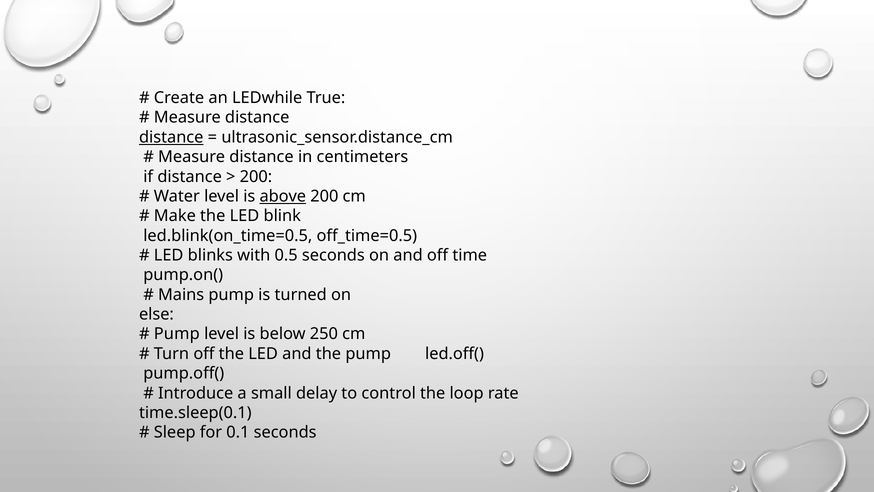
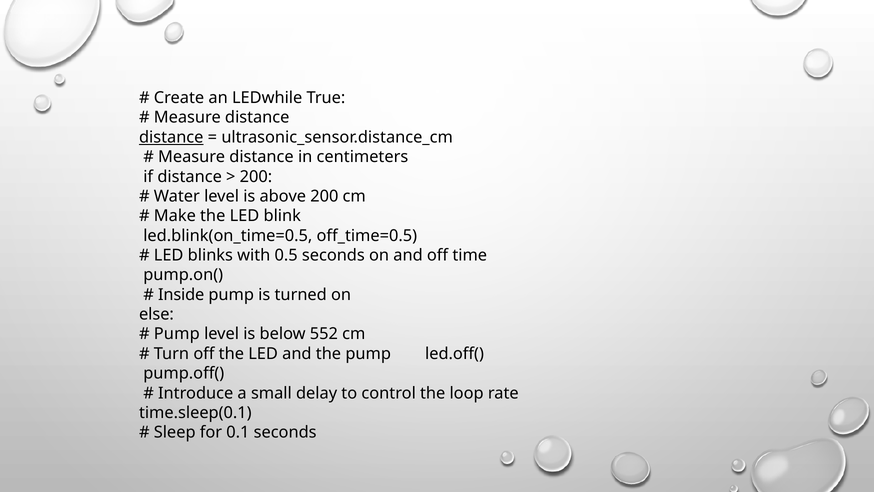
above underline: present -> none (283, 196)
Mains: Mains -> Inside (181, 294)
250: 250 -> 552 (324, 334)
